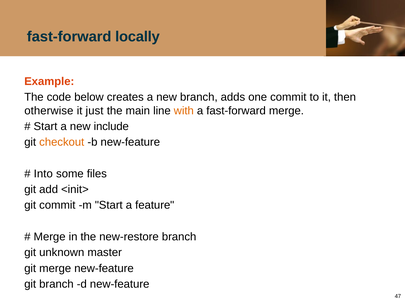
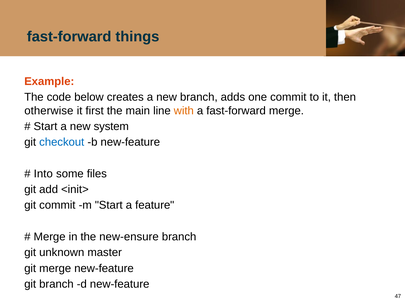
locally: locally -> things (137, 37)
just: just -> first (95, 111)
include: include -> system (111, 126)
checkout colour: orange -> blue (62, 142)
new-restore: new-restore -> new-ensure (129, 237)
